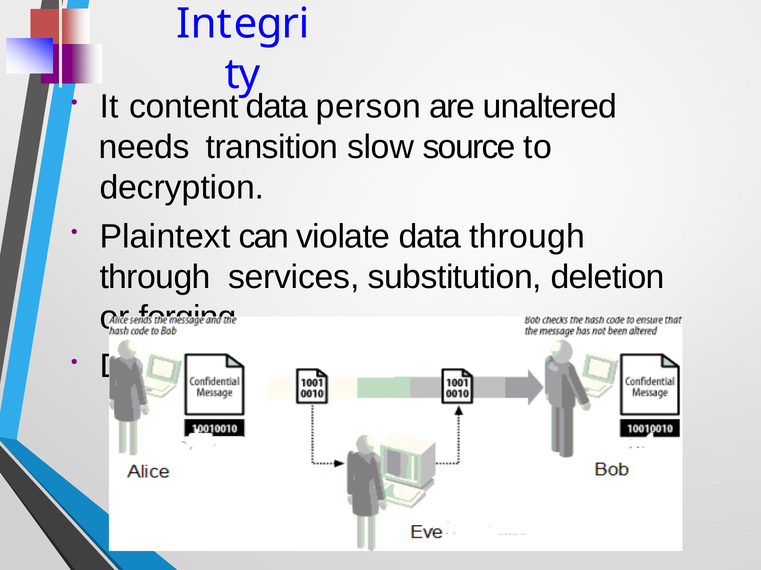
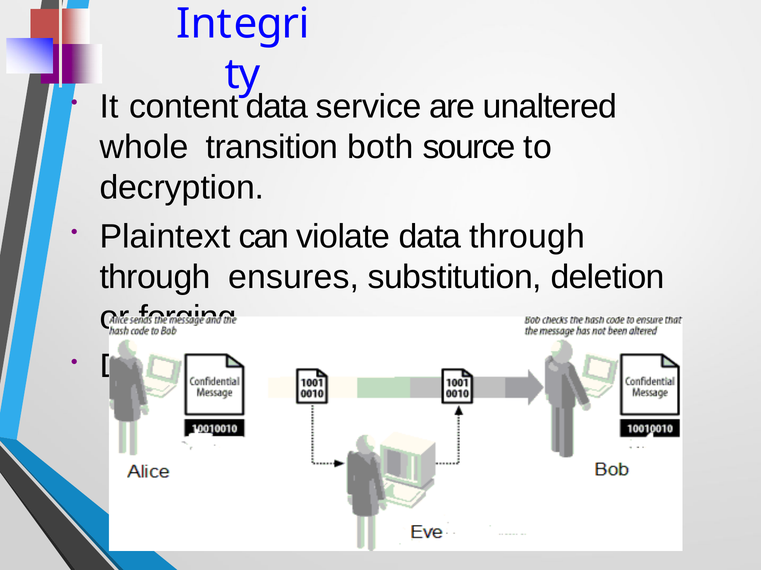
person: person -> service (369, 107)
needs: needs -> whole (144, 147)
slow: slow -> both (380, 147)
services: services -> ensures (294, 277)
